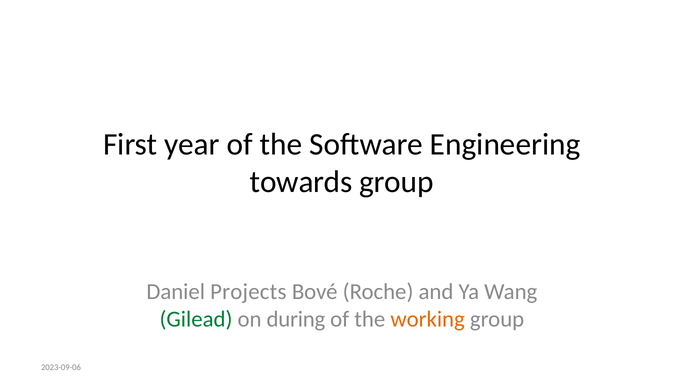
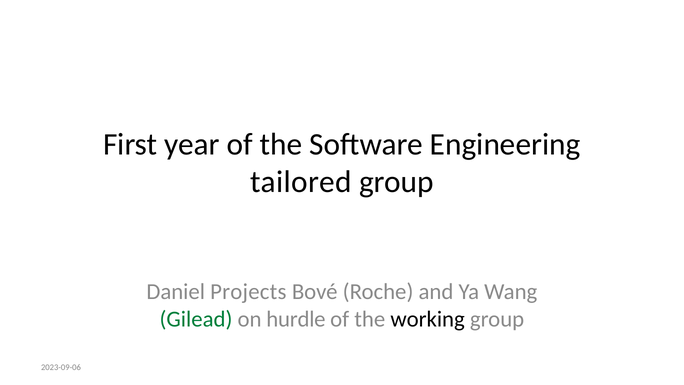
towards: towards -> tailored (301, 182)
during: during -> hurdle (296, 319)
working colour: orange -> black (428, 319)
